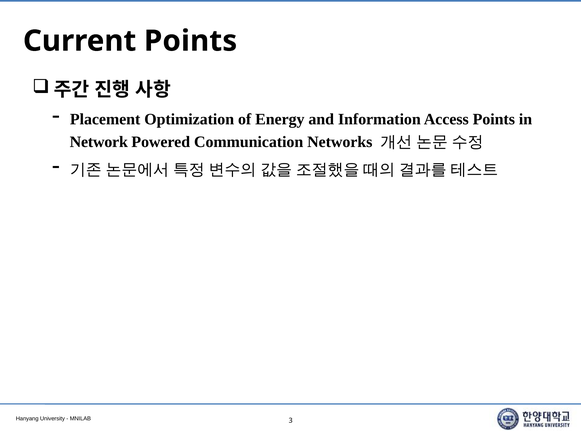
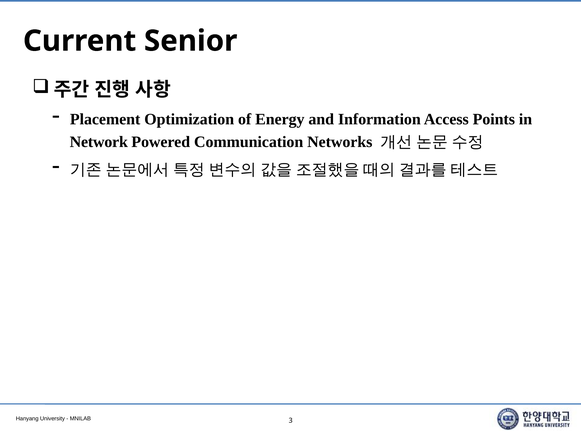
Current Points: Points -> Senior (191, 41)
